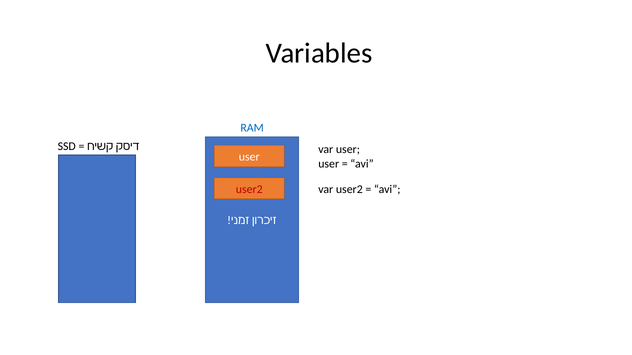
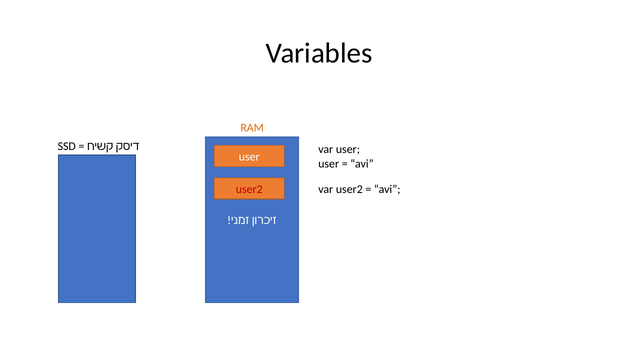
RAM colour: blue -> orange (252, 128)
